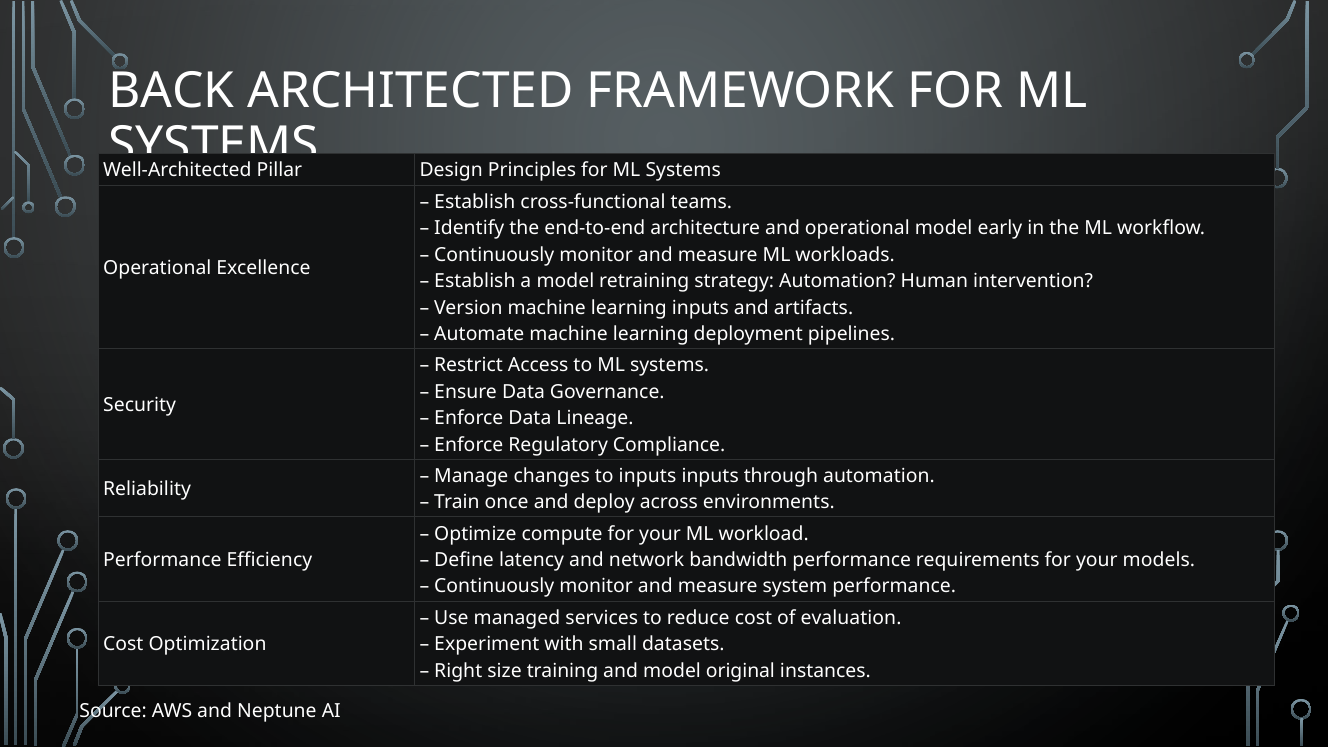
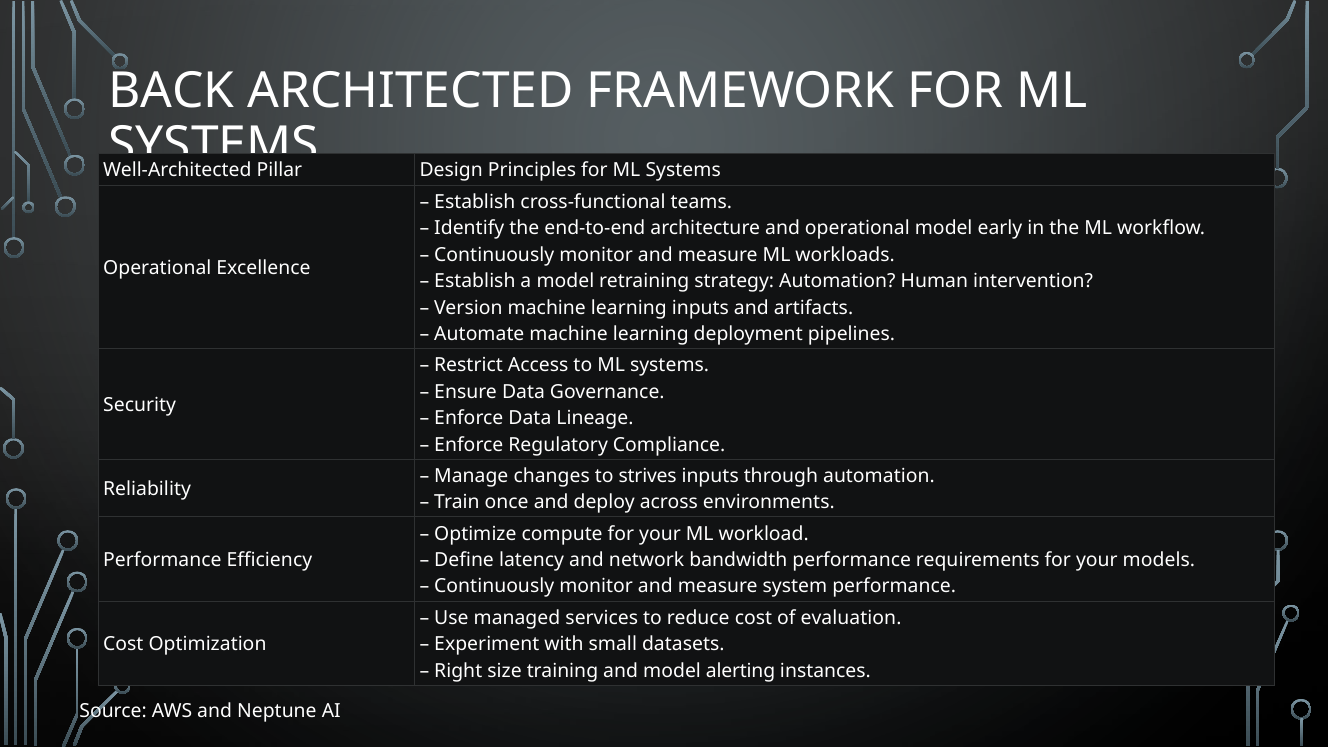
to inputs: inputs -> strives (648, 476)
original: original -> alerting (741, 671)
